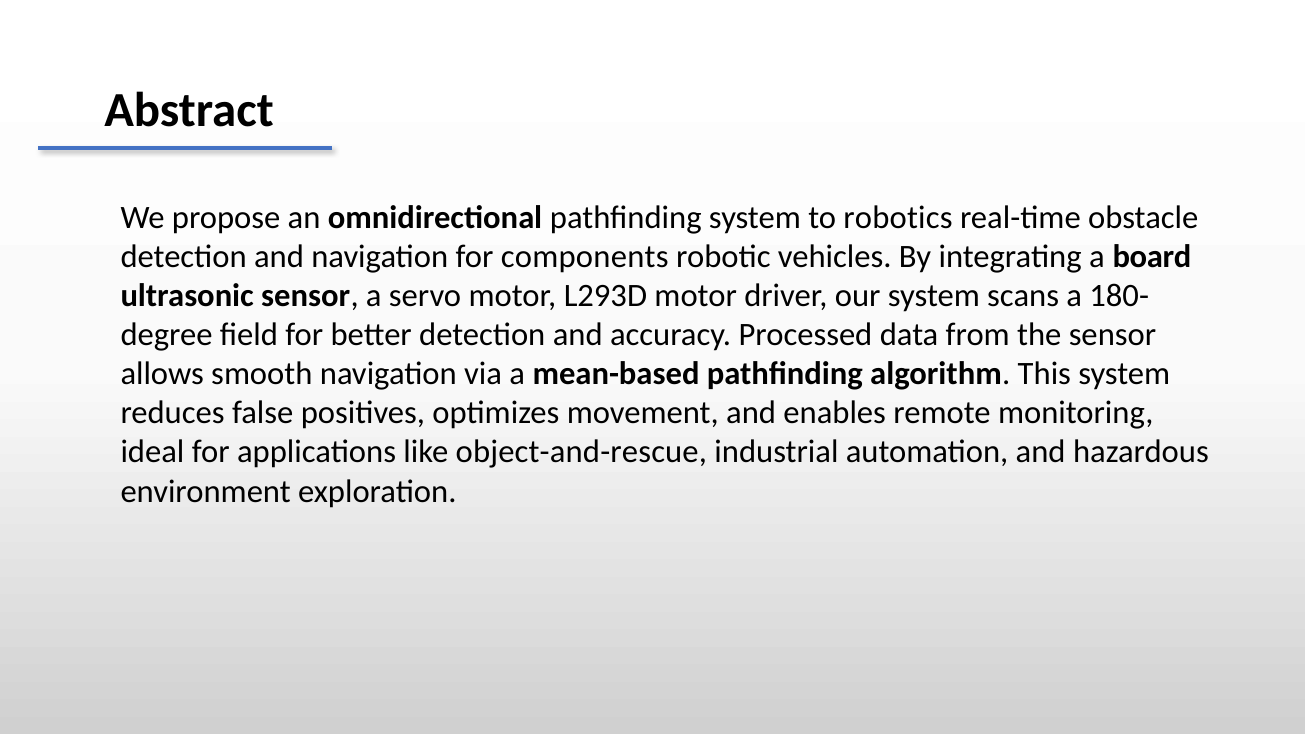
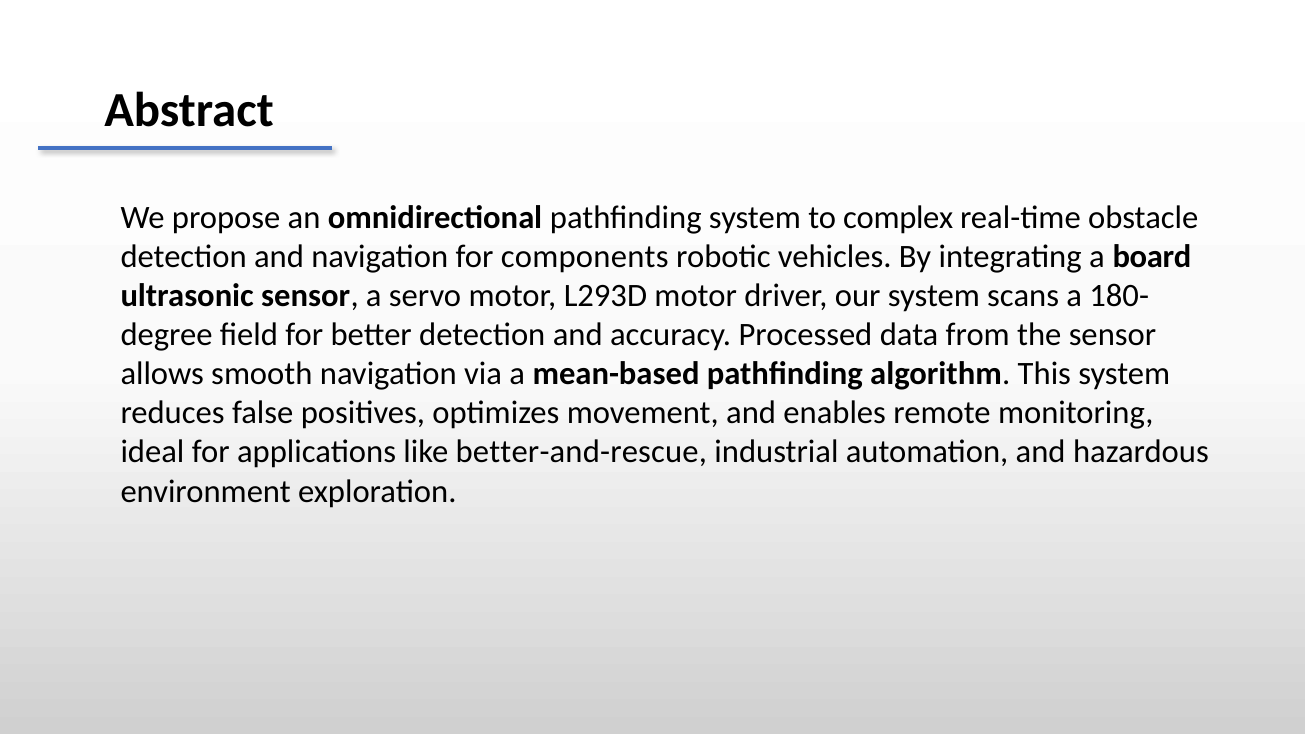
robotics: robotics -> complex (898, 217)
object-and-rescue: object-and-rescue -> better-and-rescue (581, 452)
